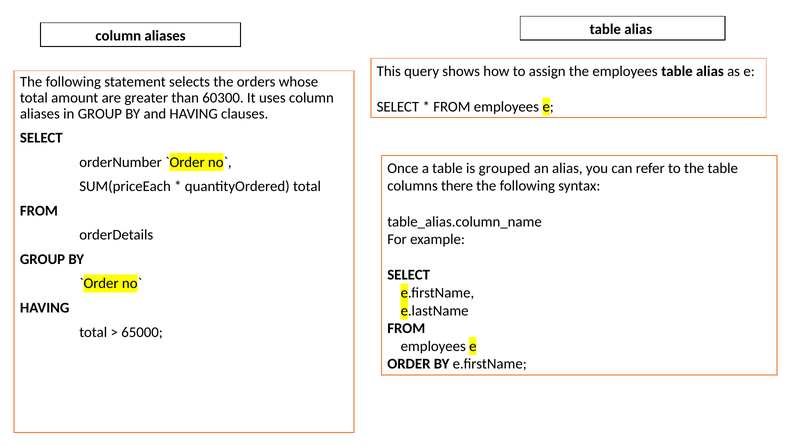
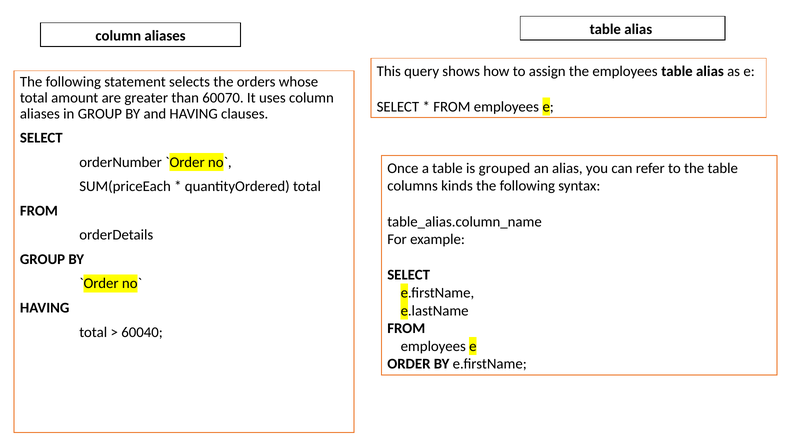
60300: 60300 -> 60070 (223, 98)
there: there -> kinds (457, 186)
65000: 65000 -> 60040 (142, 332)
